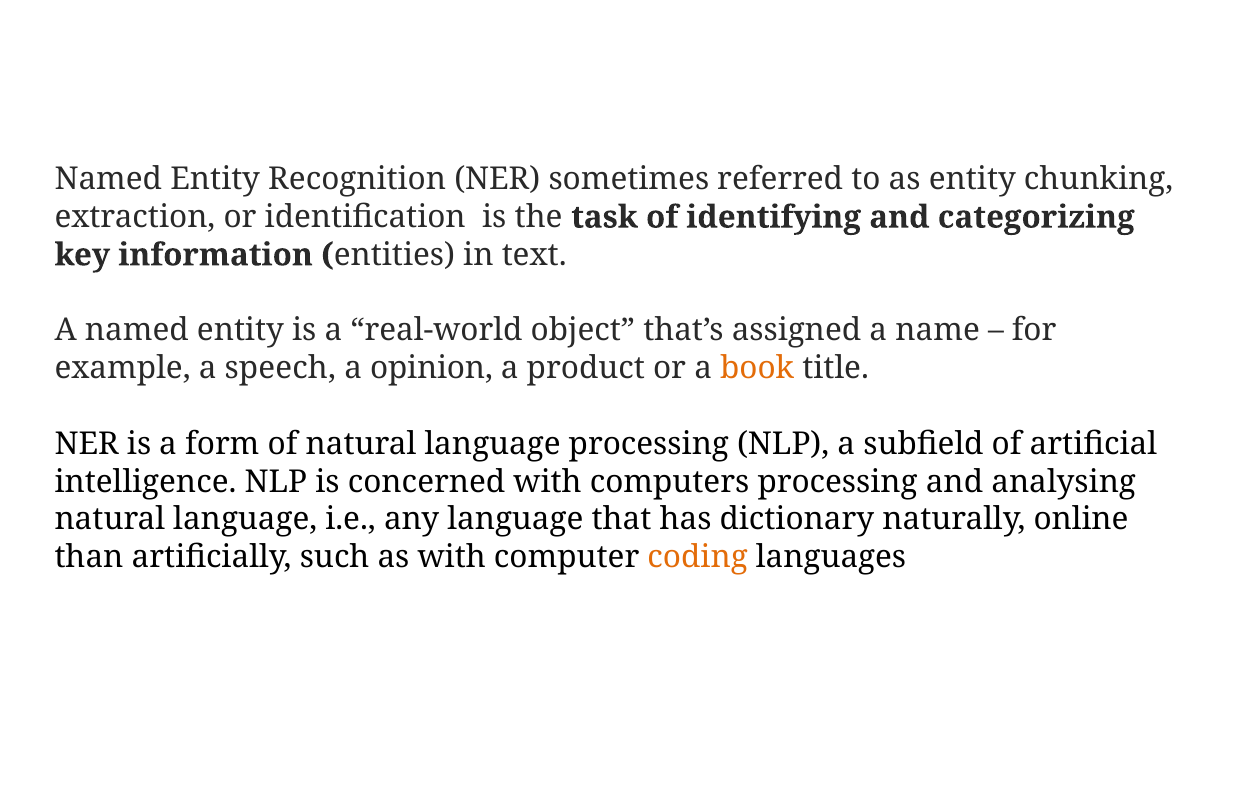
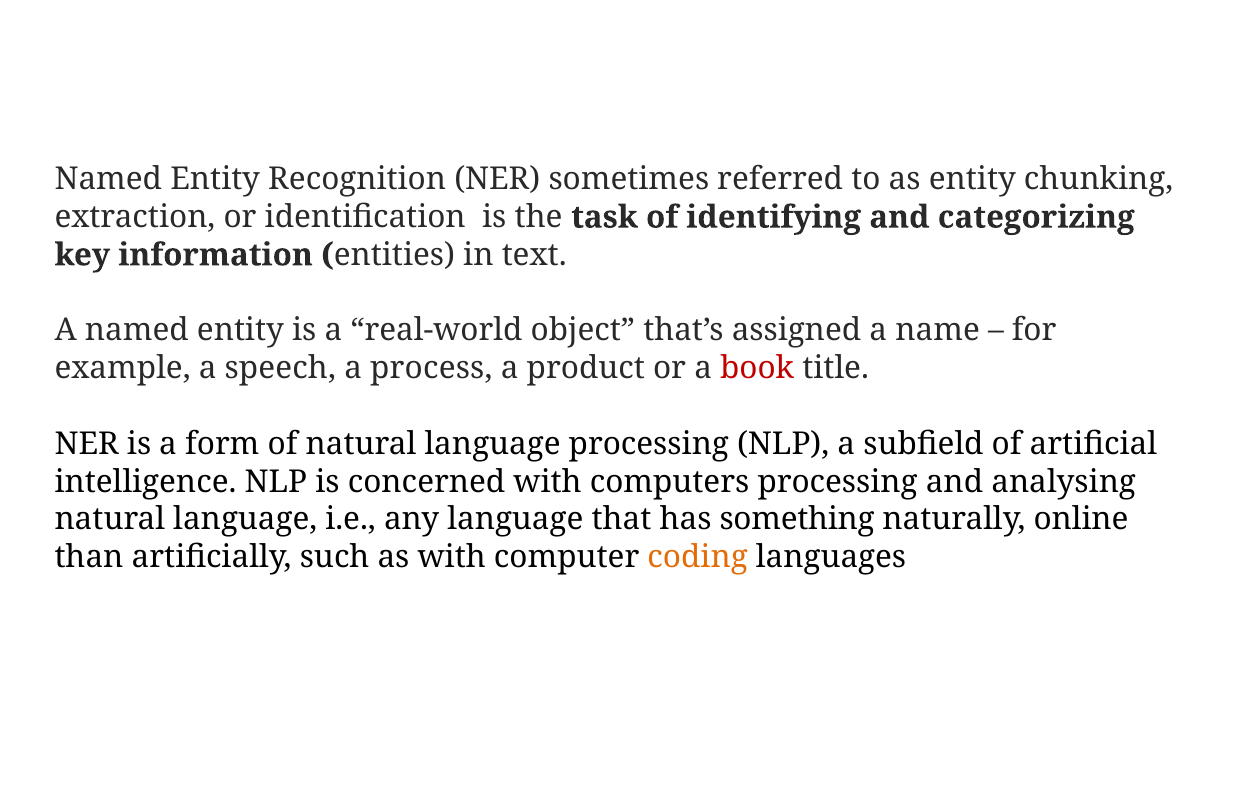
opinion: opinion -> process (431, 368)
book colour: orange -> red (757, 368)
dictionary: dictionary -> something (797, 519)
